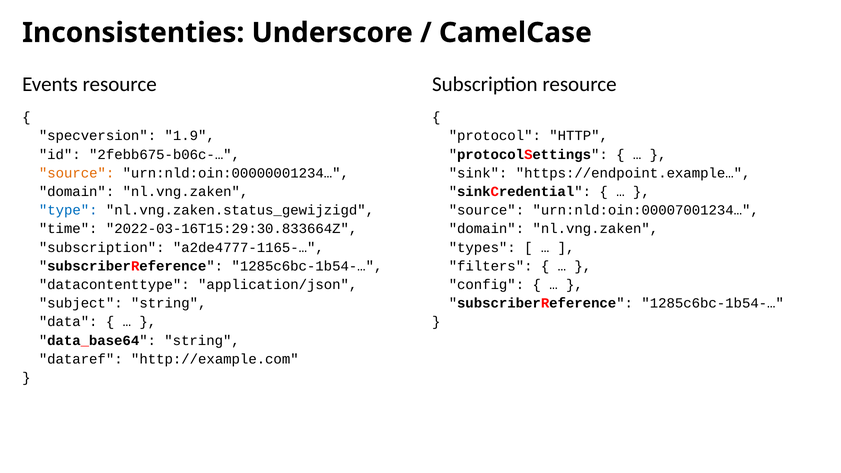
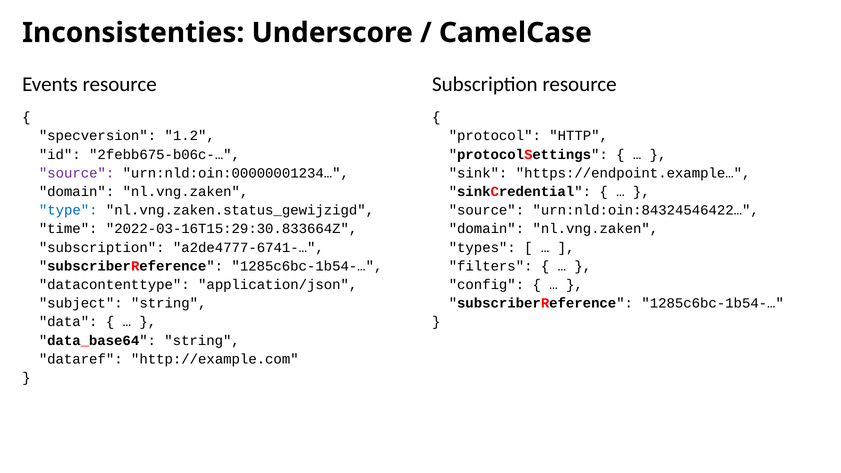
1.9: 1.9 -> 1.2 (190, 136)
source colour: orange -> purple (77, 173)
urn:nld:oin:00007001234…: urn:nld:oin:00007001234… -> urn:nld:oin:84324546422… (646, 210)
a2de4777-1165-…: a2de4777-1165-… -> a2de4777-6741-… (248, 247)
